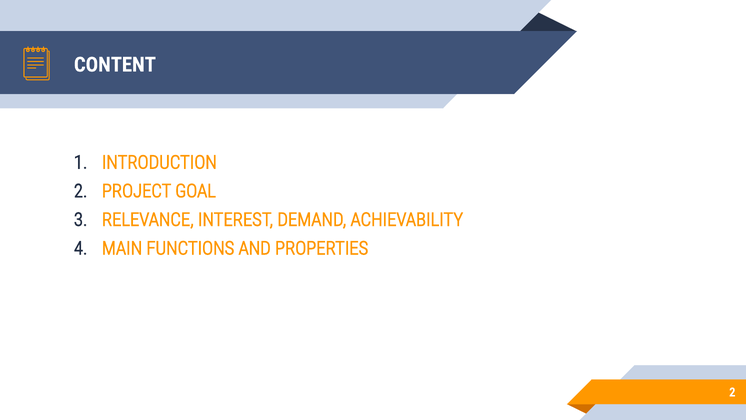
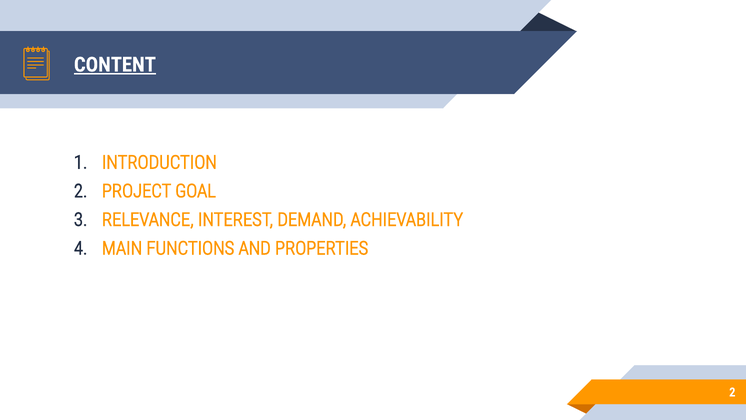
CONTENT underline: none -> present (115, 65)
